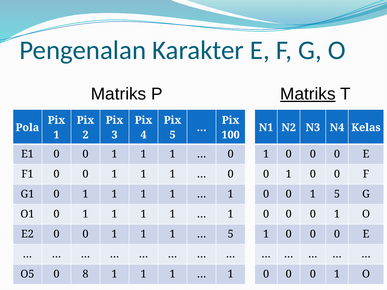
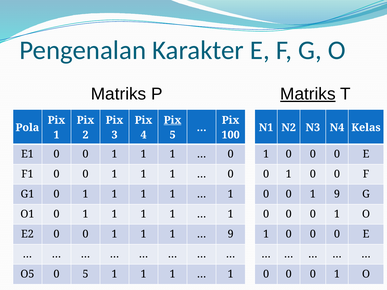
Pix underline: none -> present (173, 120)
1 5: 5 -> 9 (337, 194)
5: 5 -> 9 (231, 234)
0 8: 8 -> 5 (85, 274)
